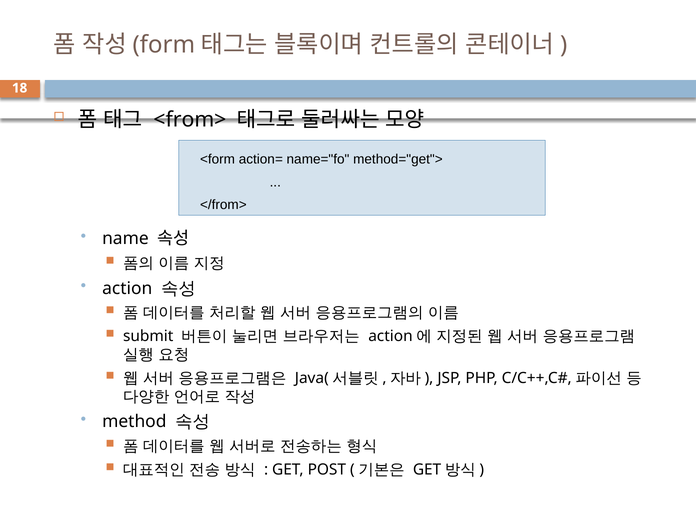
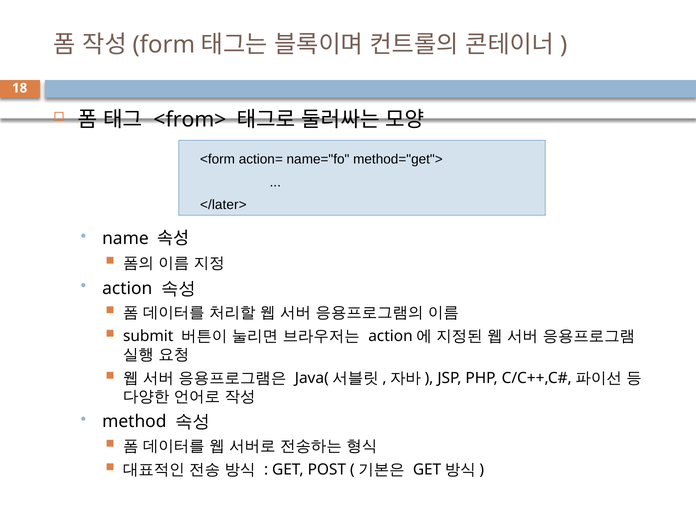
</from>: </from> -> </later> (223, 205)
